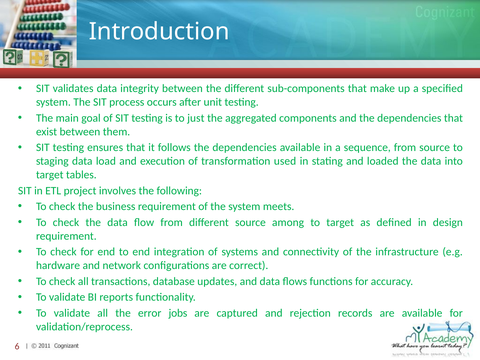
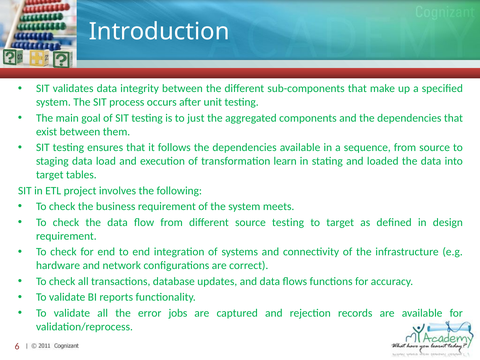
used: used -> learn (285, 161)
source among: among -> testing (288, 222)
